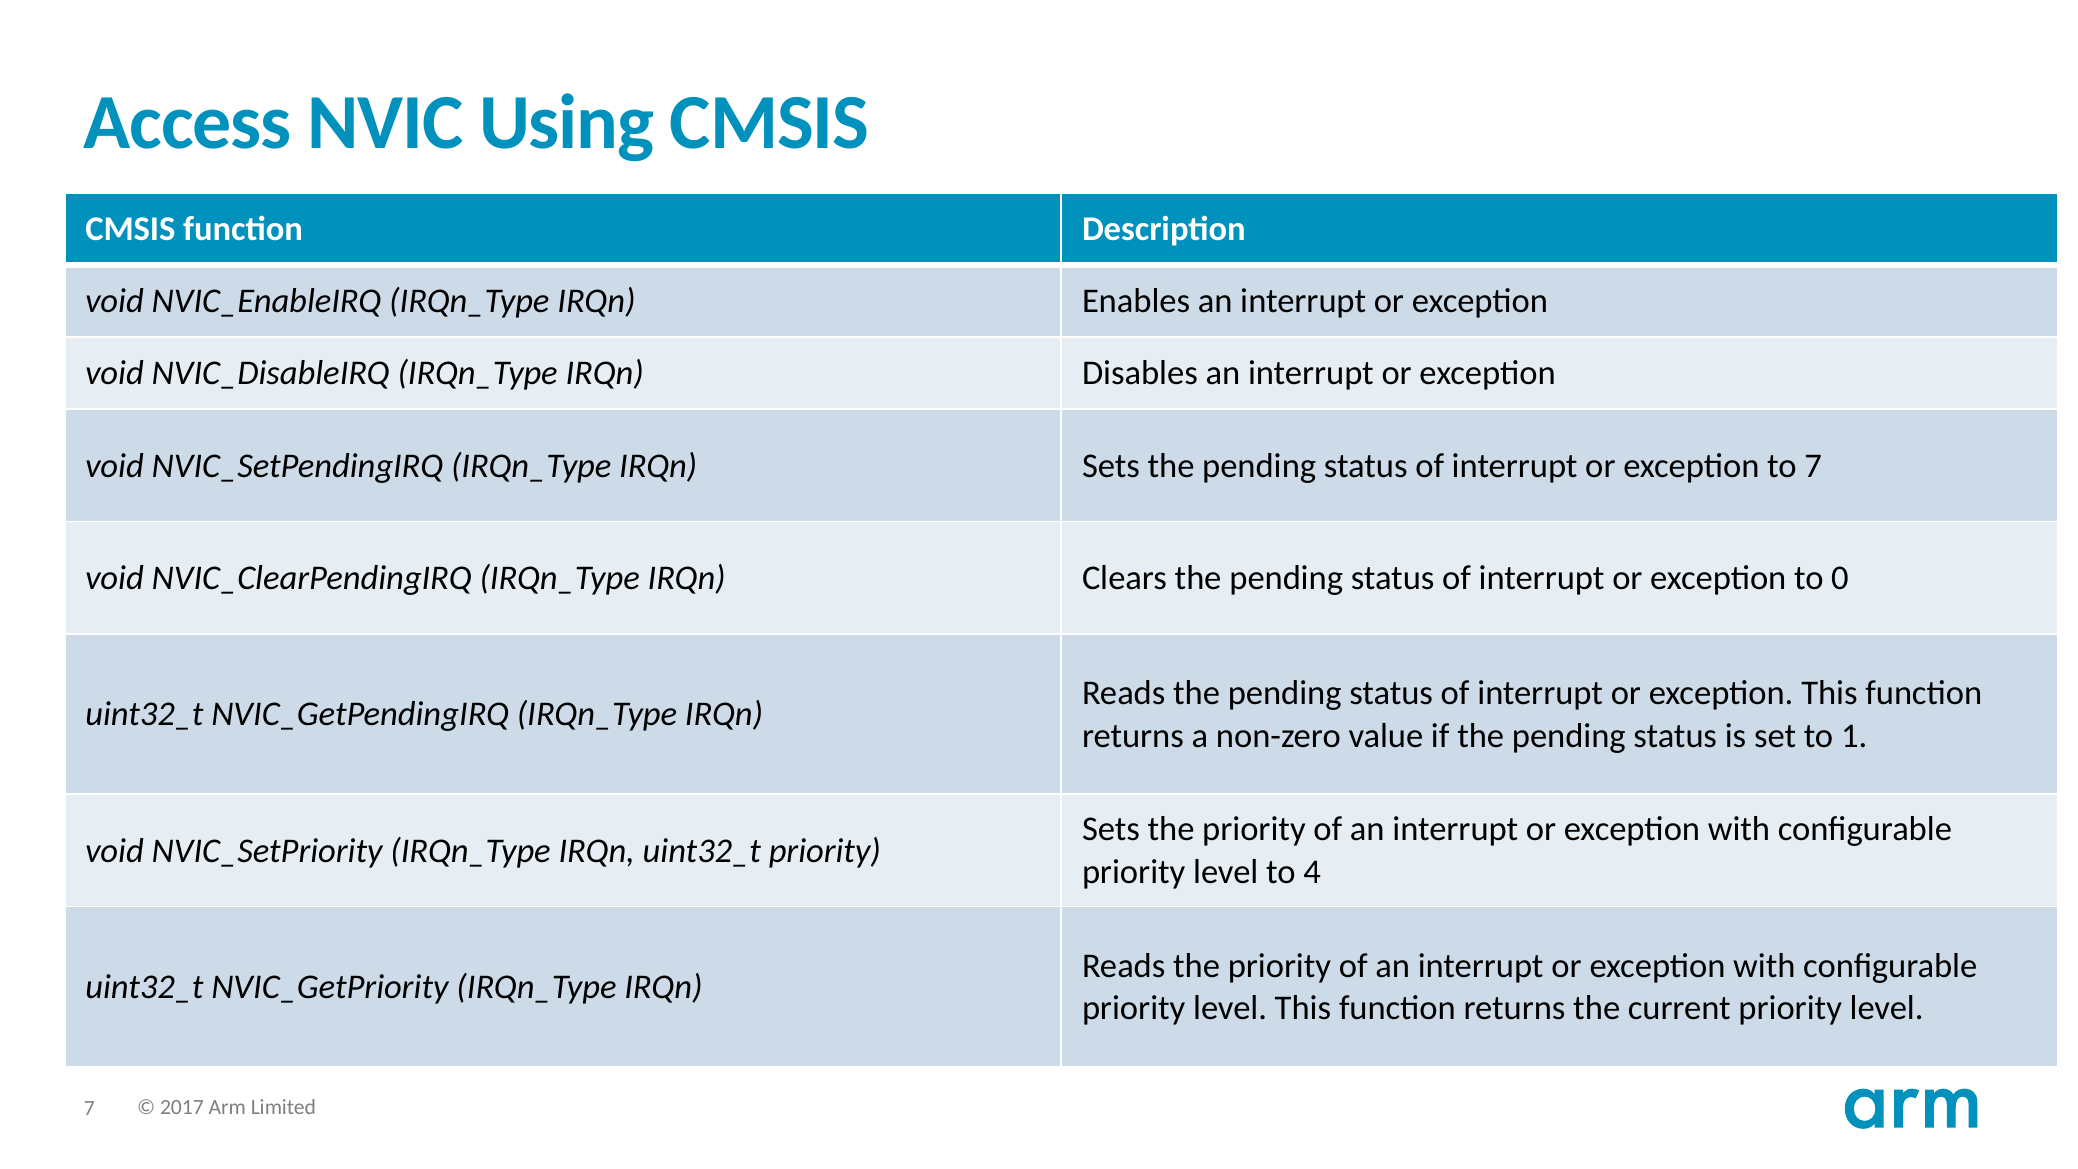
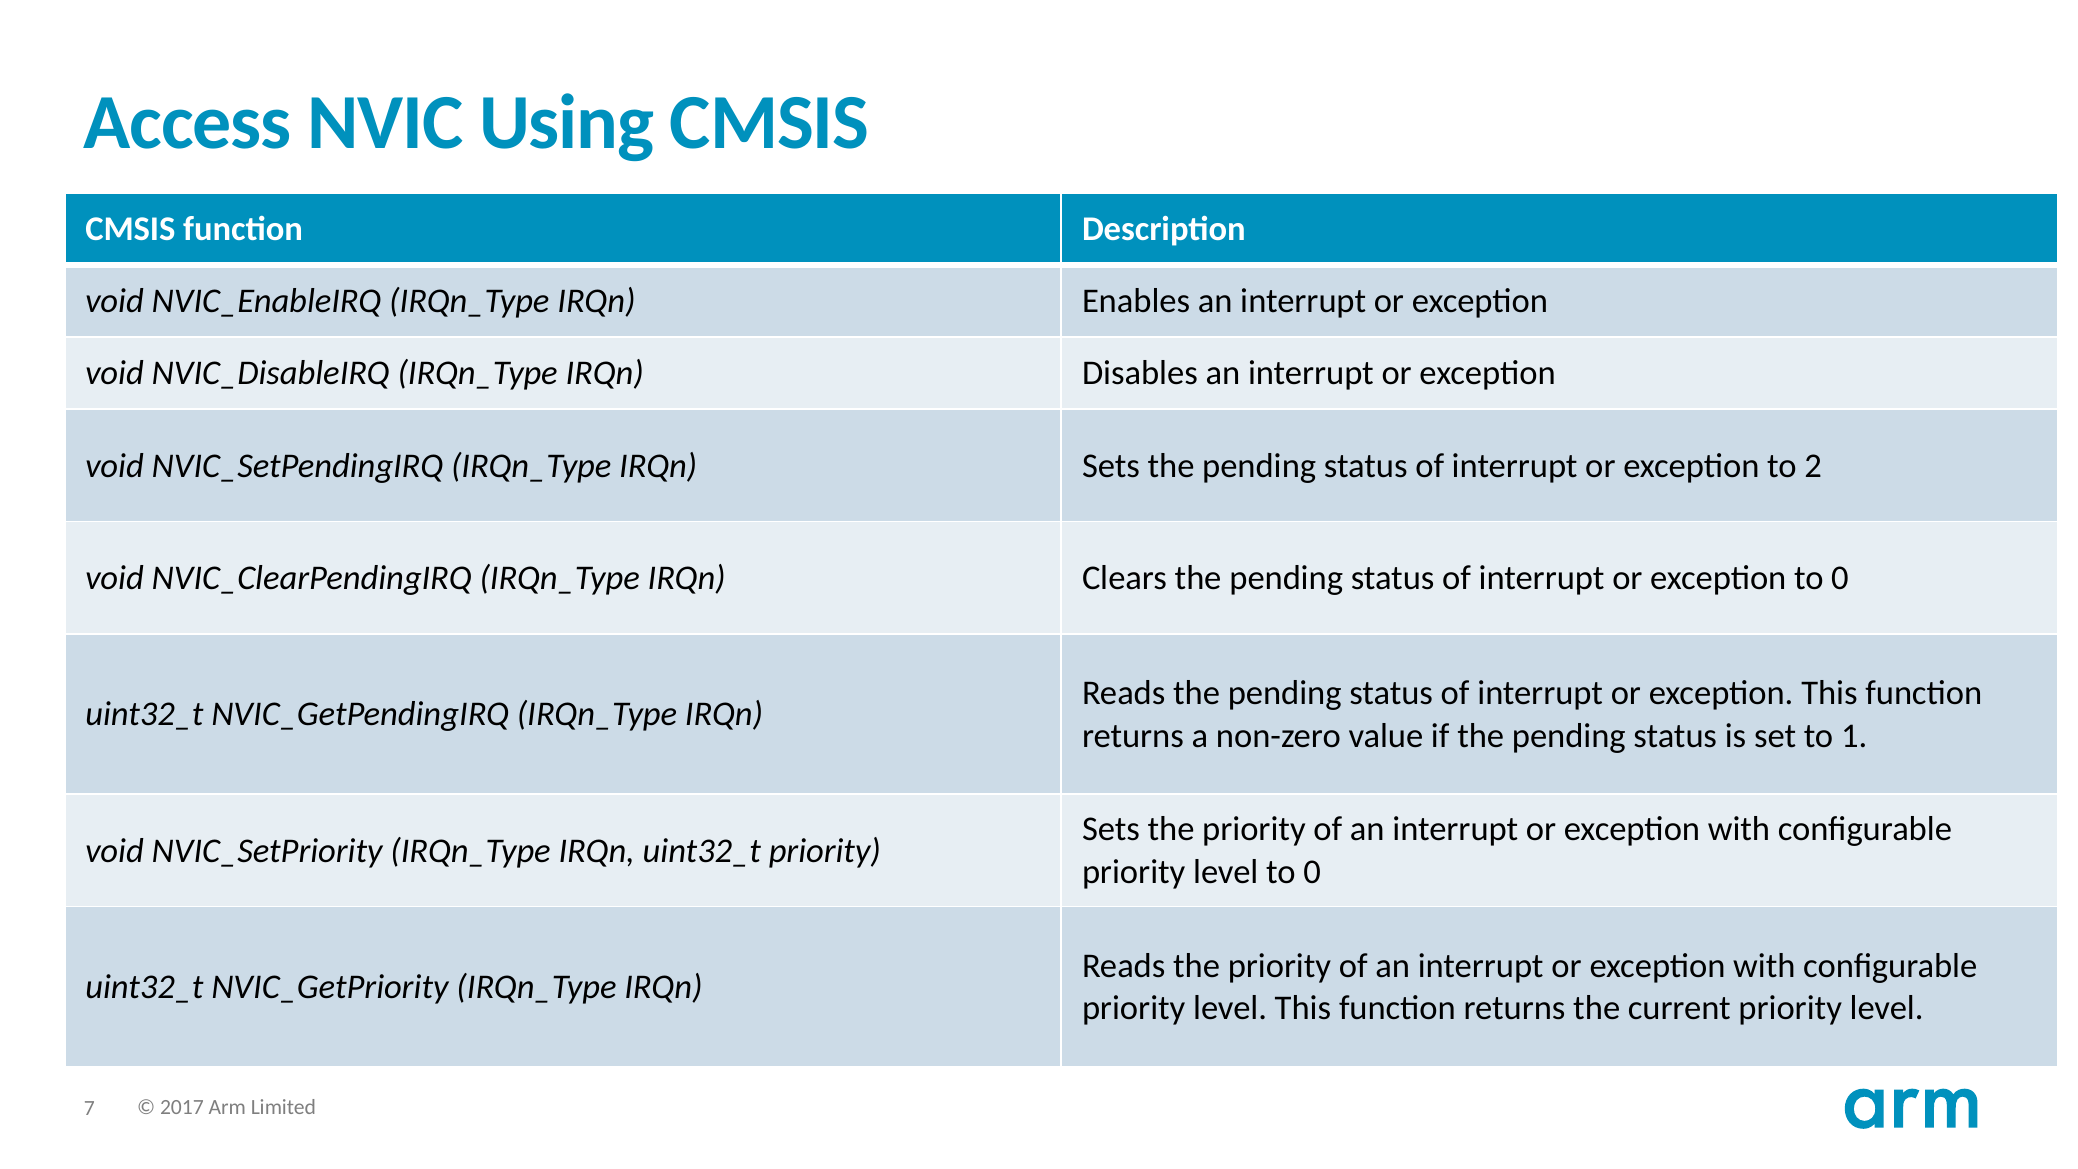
to 7: 7 -> 2 (1813, 466)
level to 4: 4 -> 0 (1312, 872)
